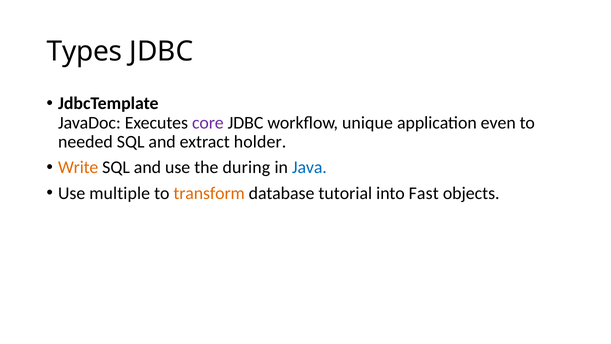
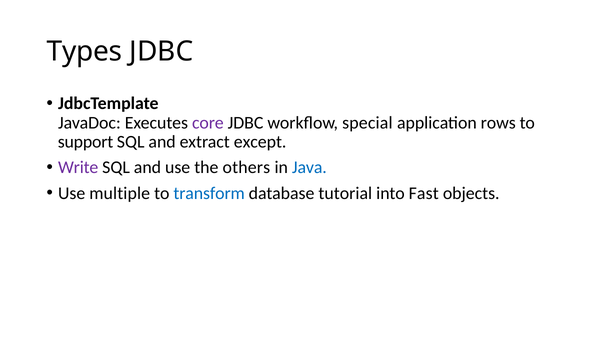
unique: unique -> special (367, 123)
even: even -> rows (498, 123)
needed: needed -> support (86, 142)
holder: holder -> except (260, 142)
Write colour: orange -> purple (78, 167)
during: during -> others (246, 167)
transform colour: orange -> blue (209, 193)
